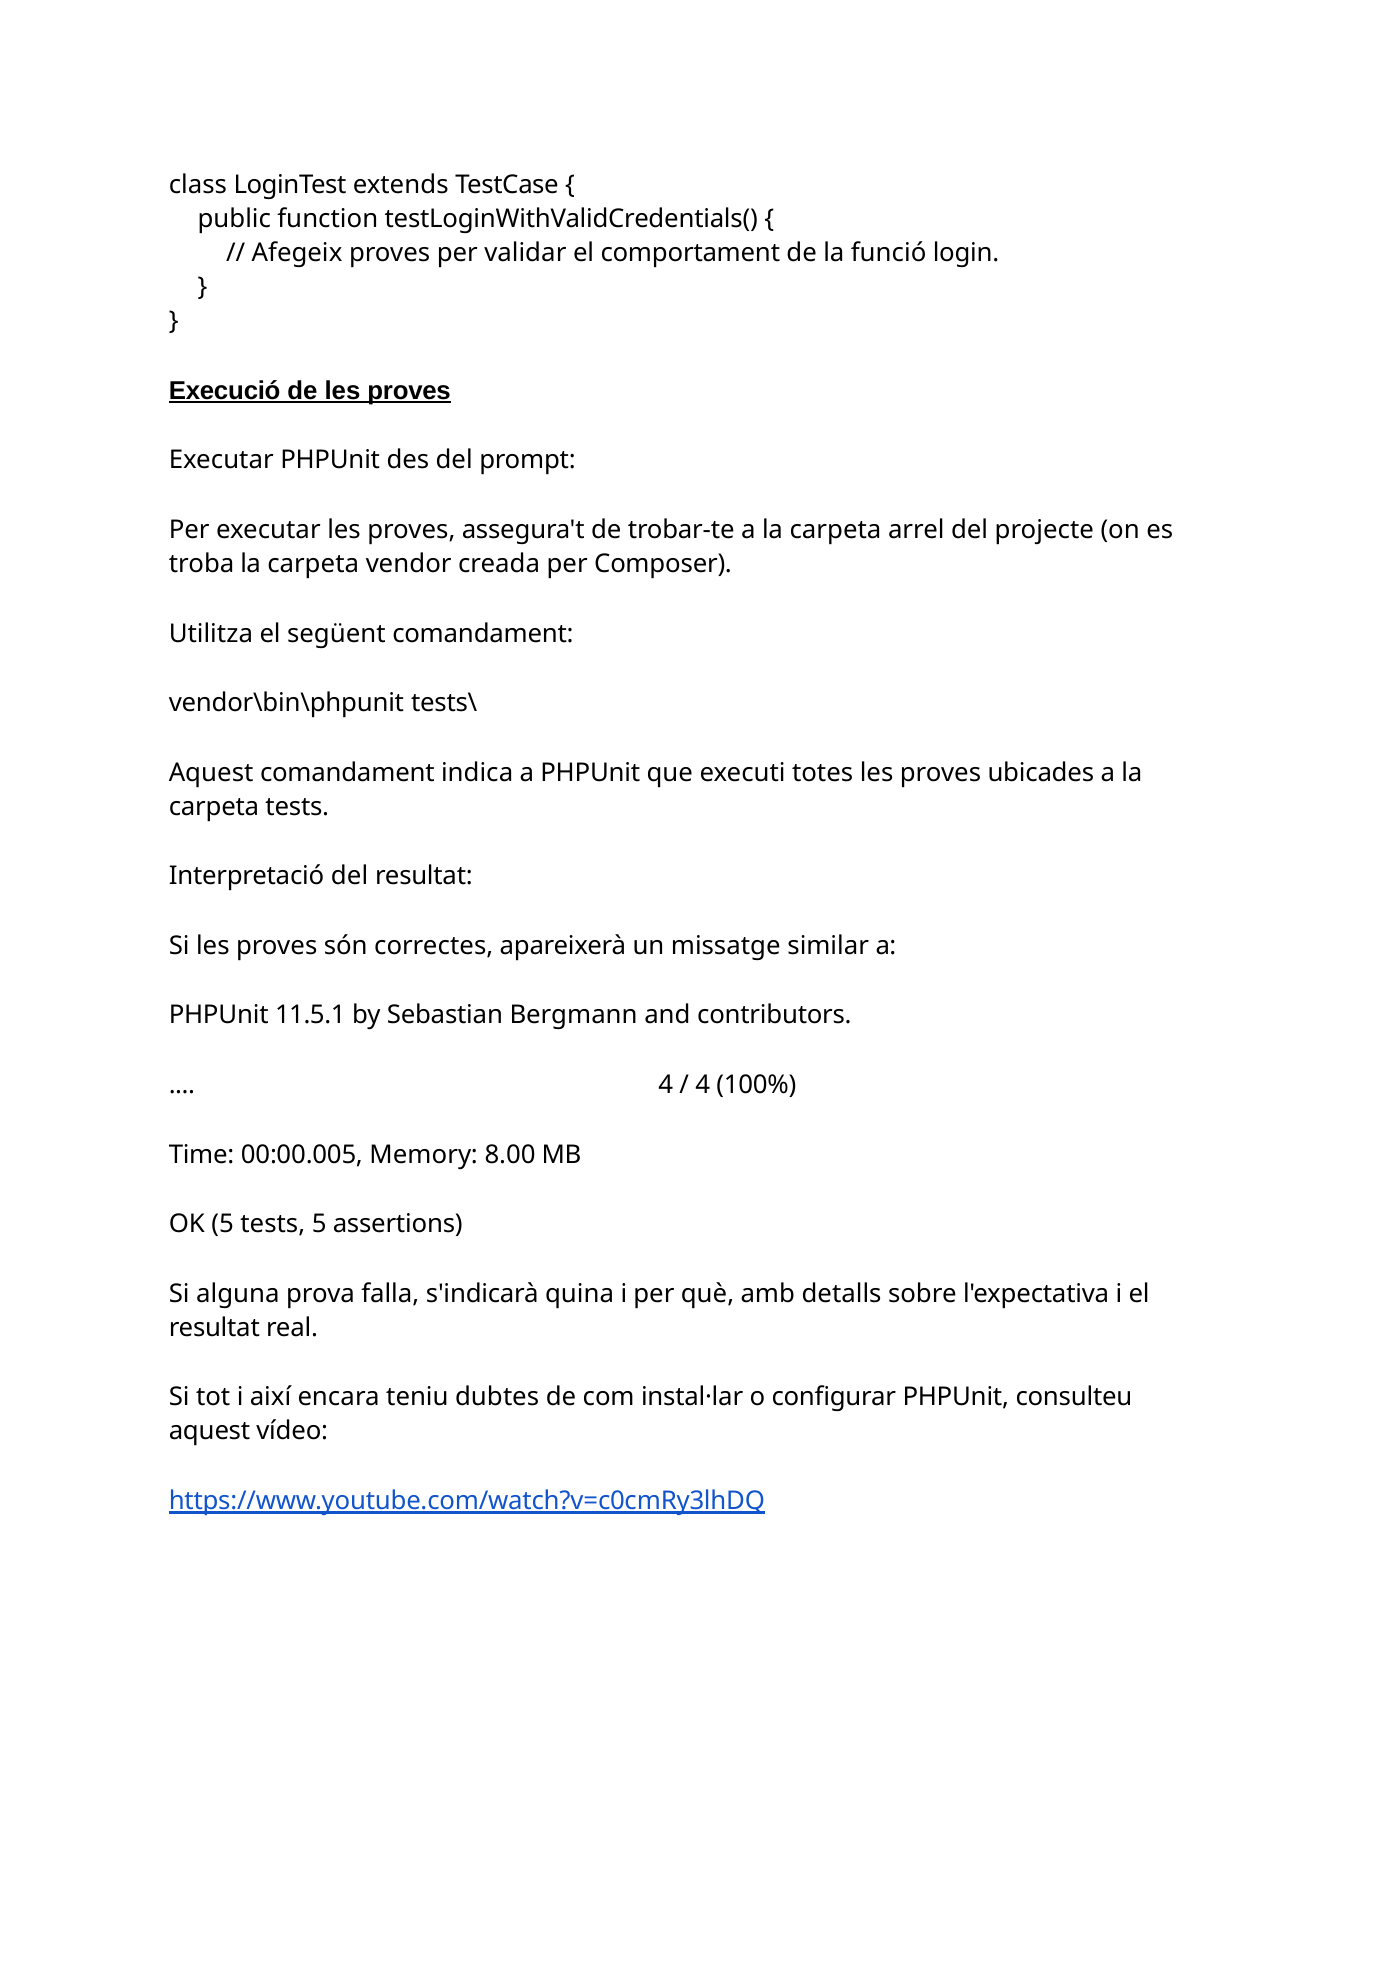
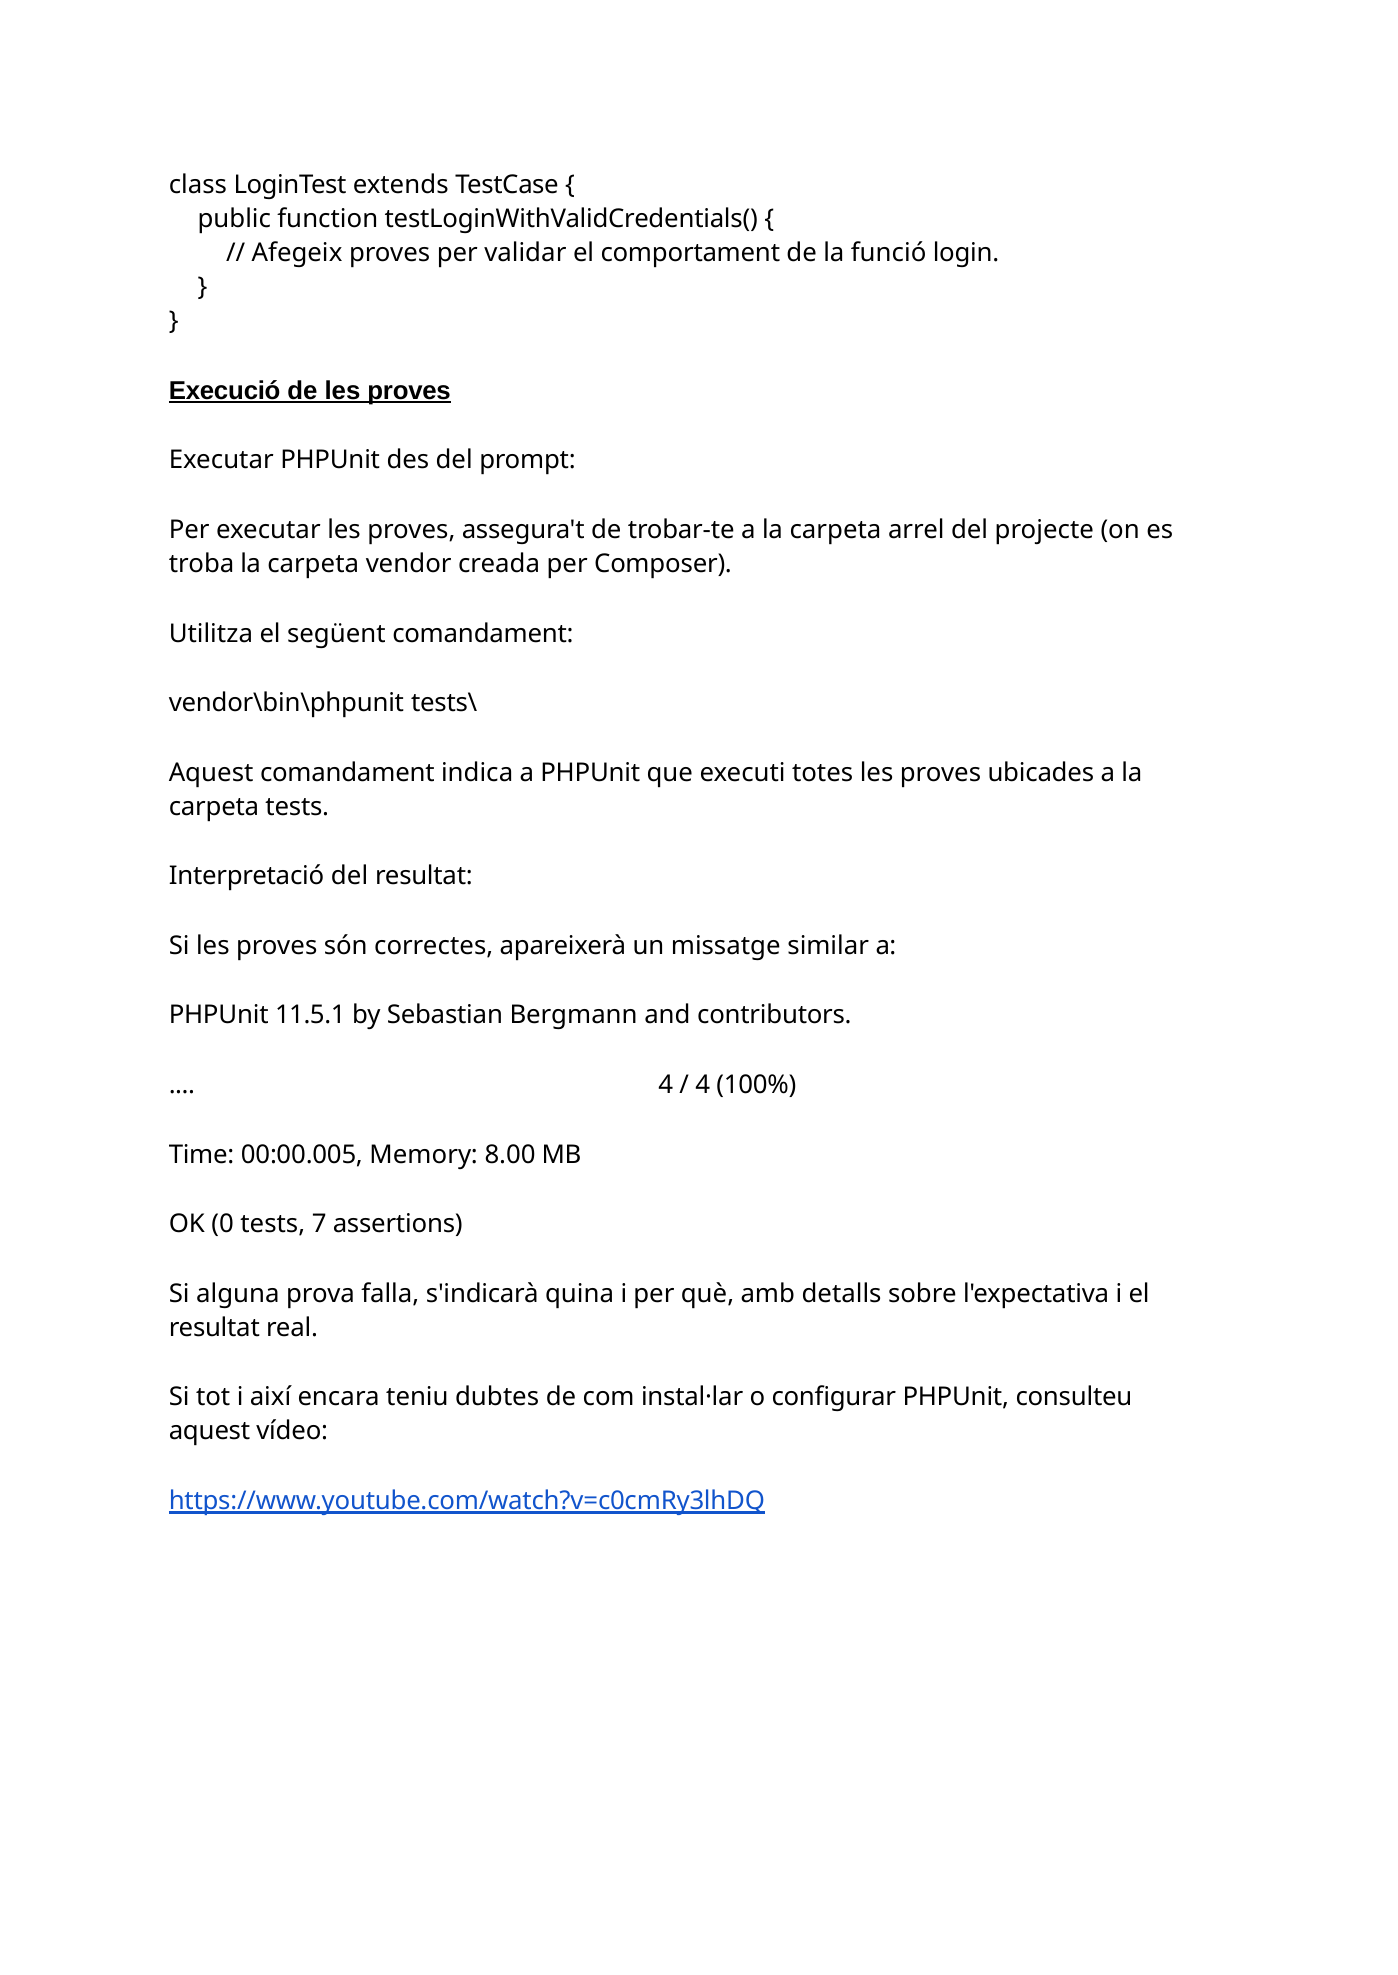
OK 5: 5 -> 0 (223, 1224)
tests 5: 5 -> 7 (319, 1224)
